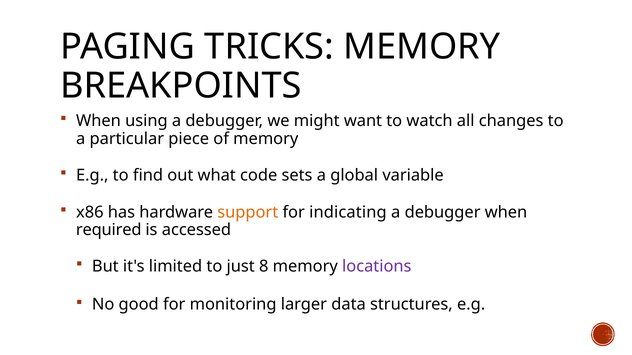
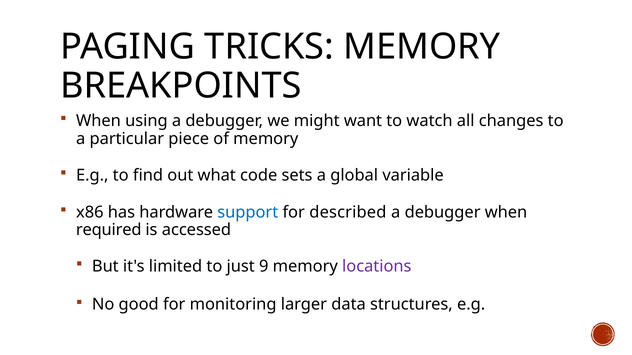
support colour: orange -> blue (248, 212)
indicating: indicating -> described (348, 212)
8: 8 -> 9 (264, 267)
